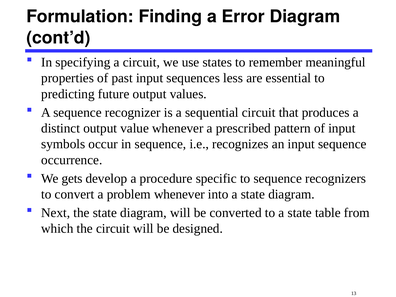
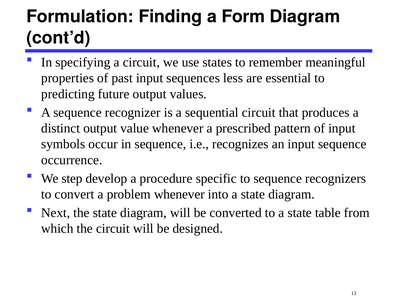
Error: Error -> Form (243, 17)
gets: gets -> step (72, 178)
